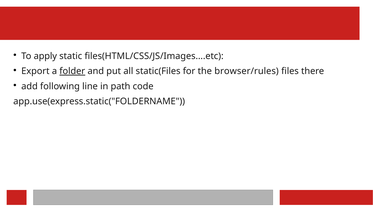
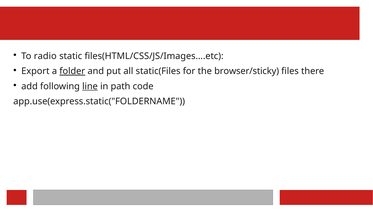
apply: apply -> radio (45, 56)
browser/rules: browser/rules -> browser/sticky (247, 71)
line underline: none -> present (90, 86)
